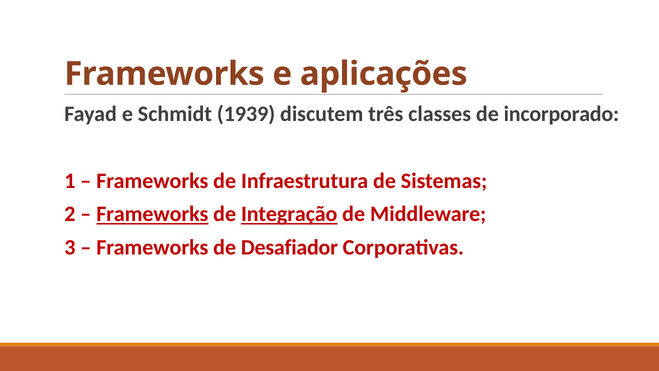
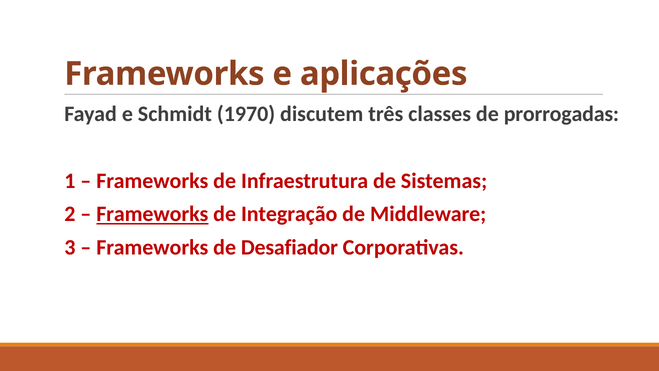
1939: 1939 -> 1970 (246, 114)
incorporado: incorporado -> prorrogadas (561, 114)
Integração underline: present -> none (289, 214)
